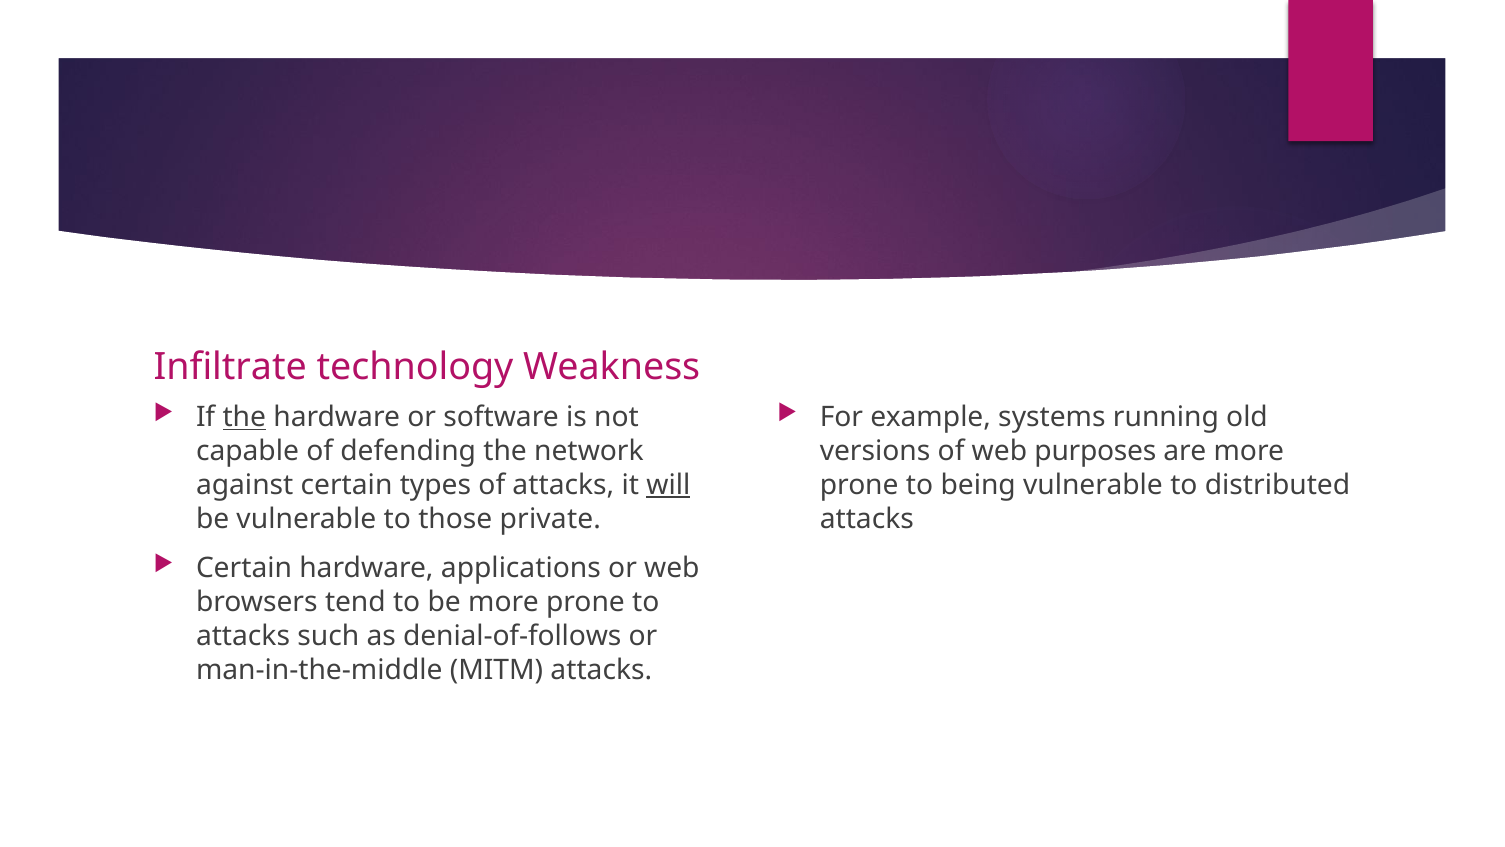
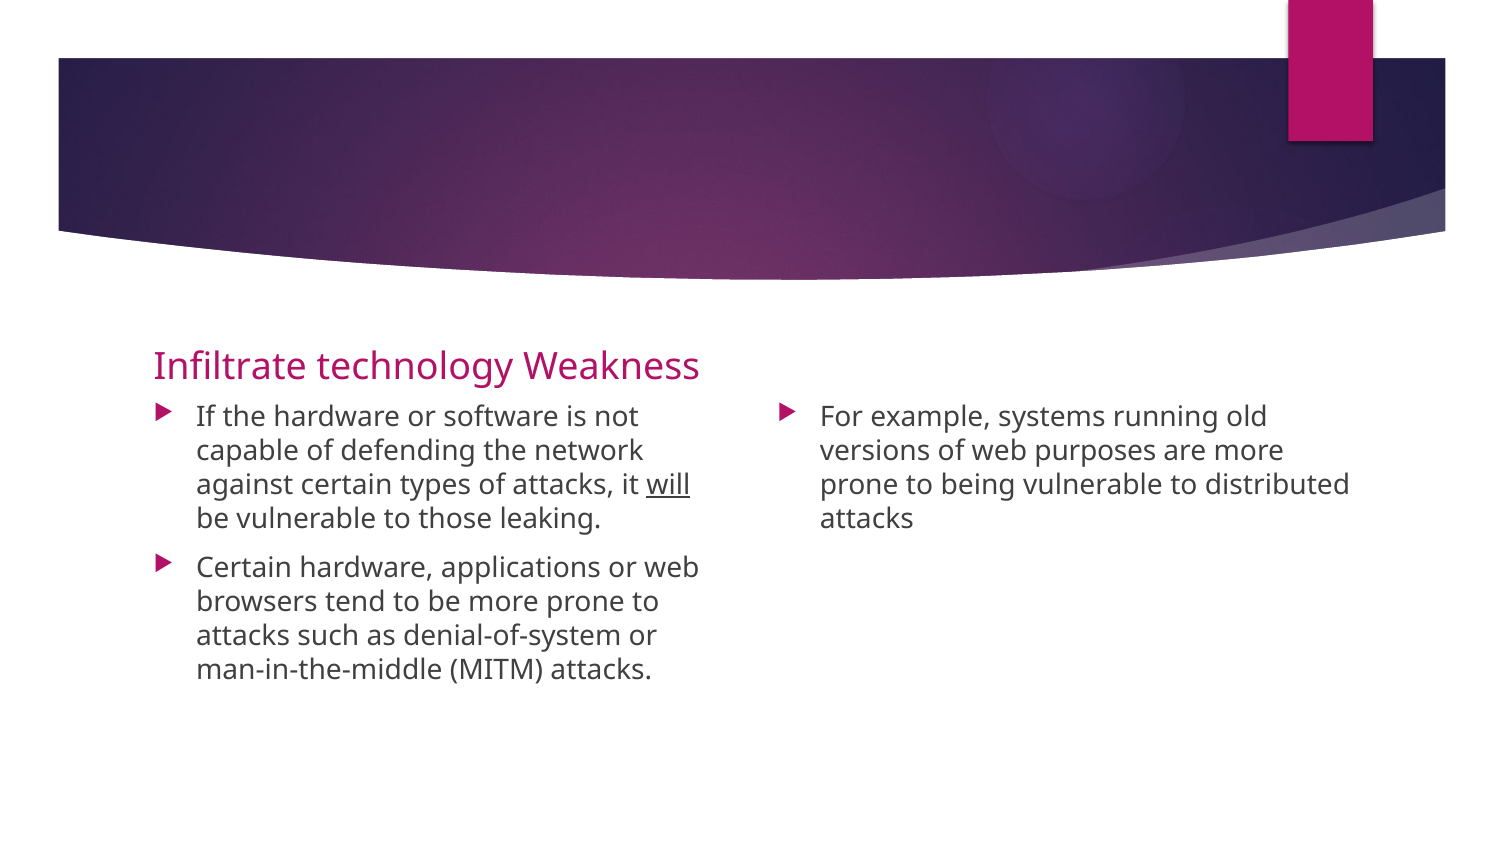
the underline: present -> none (244, 417)
private: private -> leaking (551, 519)
denial-of-follows: denial-of-follows -> denial-of-system (512, 636)
